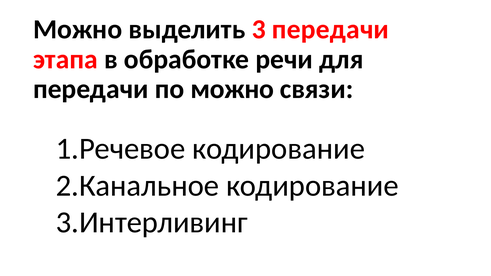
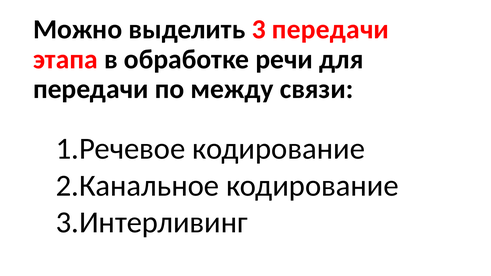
по можно: можно -> между (232, 89)
